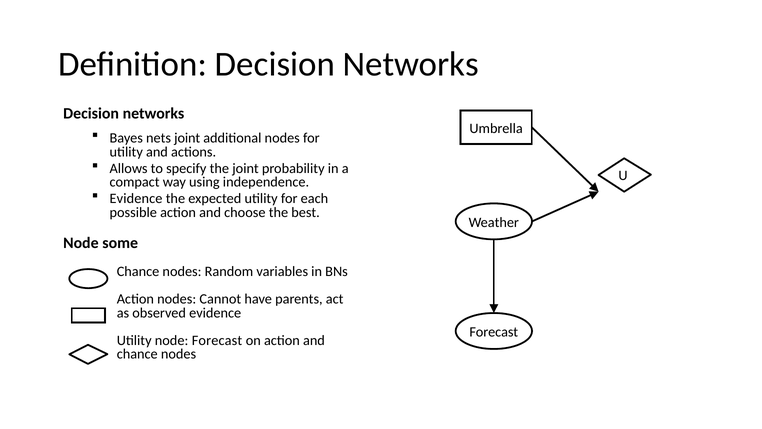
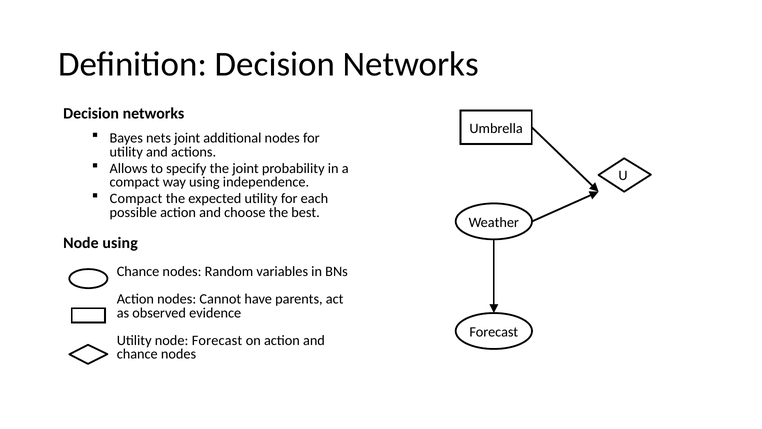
Evidence: Evidence -> Compact (136, 199)
Node some: some -> using (120, 243)
